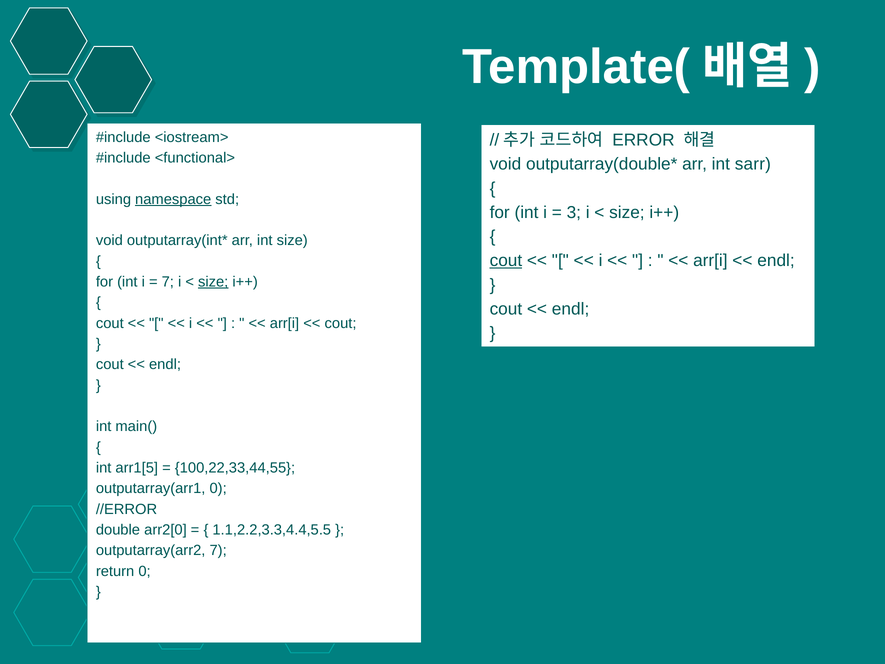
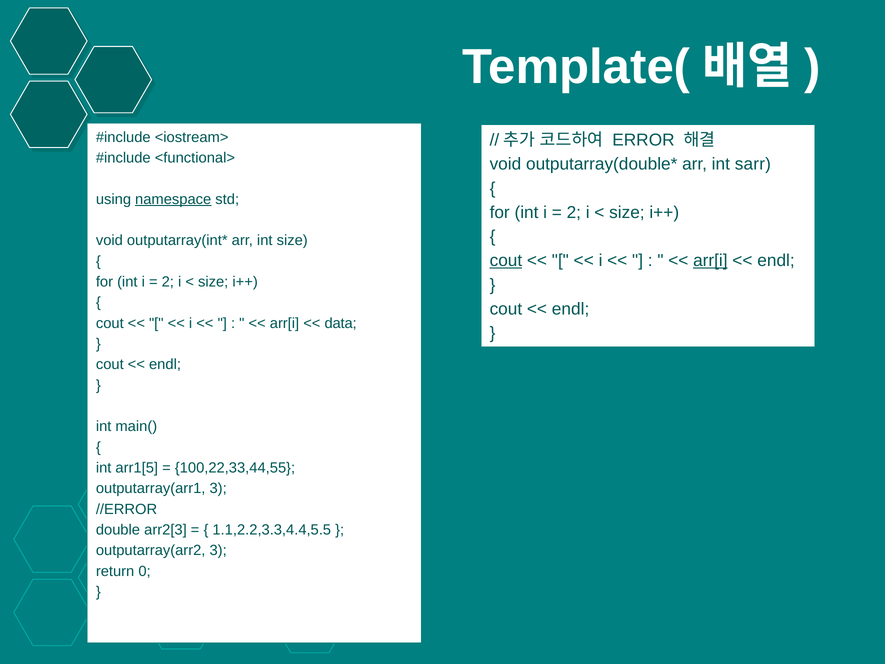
3: 3 -> 2 (574, 212)
arr[i underline: none -> present (710, 261)
7: 7 -> 2 (168, 282)
size underline: present -> none (213, 282)
cout: cout -> data (341, 323)
outputarray(arr1 0: 0 -> 3 (218, 488)
arr2[0: arr2[0 -> arr2[3 (165, 530)
outputarray(arr2 7: 7 -> 3 (218, 550)
